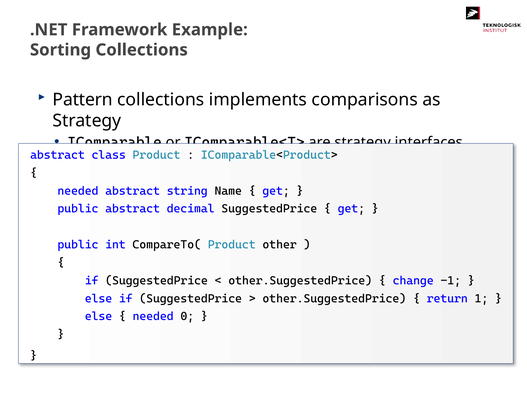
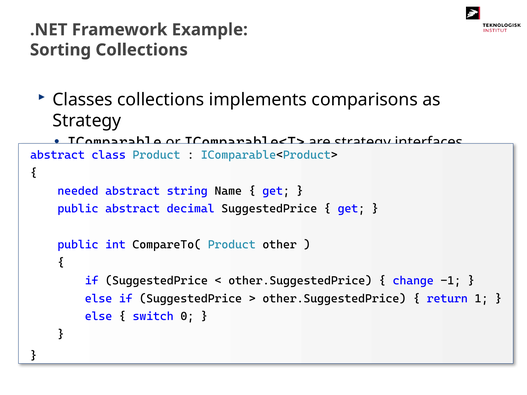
Pattern: Pattern -> Classes (83, 100)
needed: needed -> switch (153, 317)
